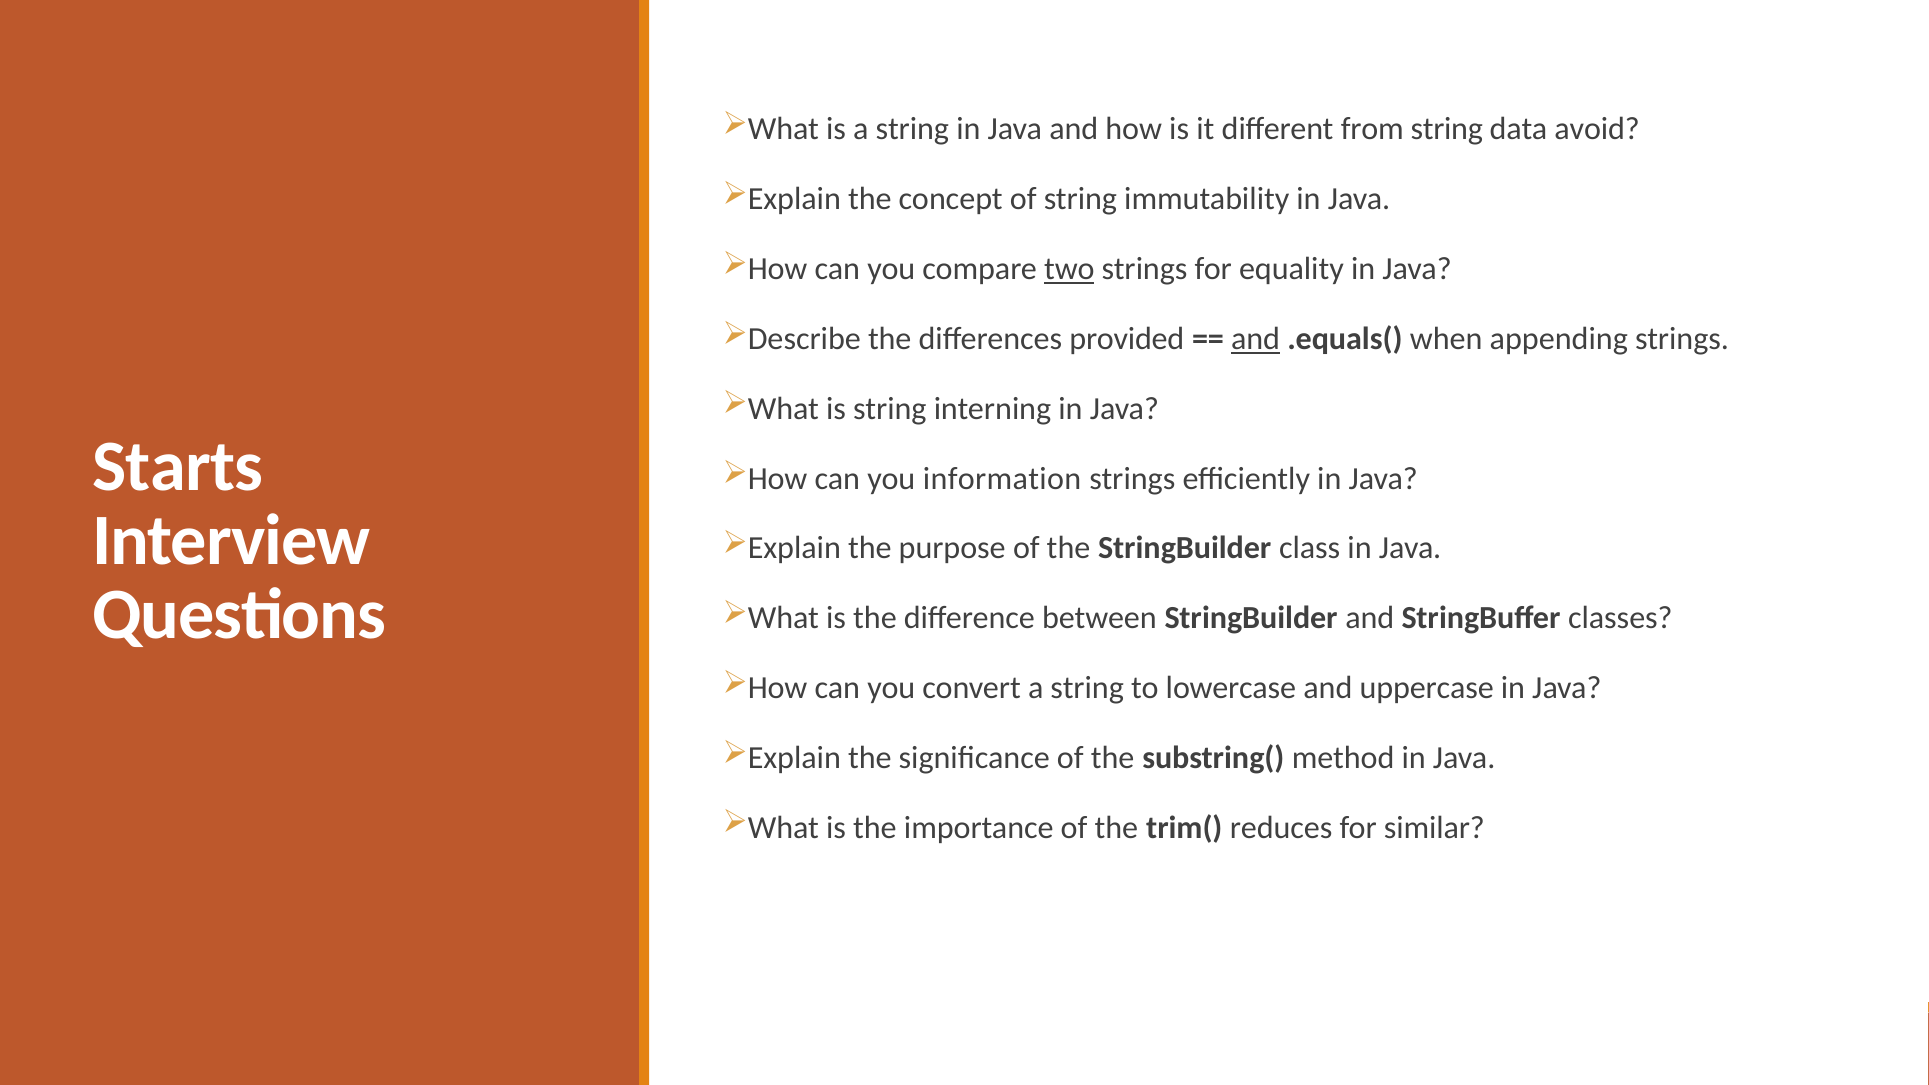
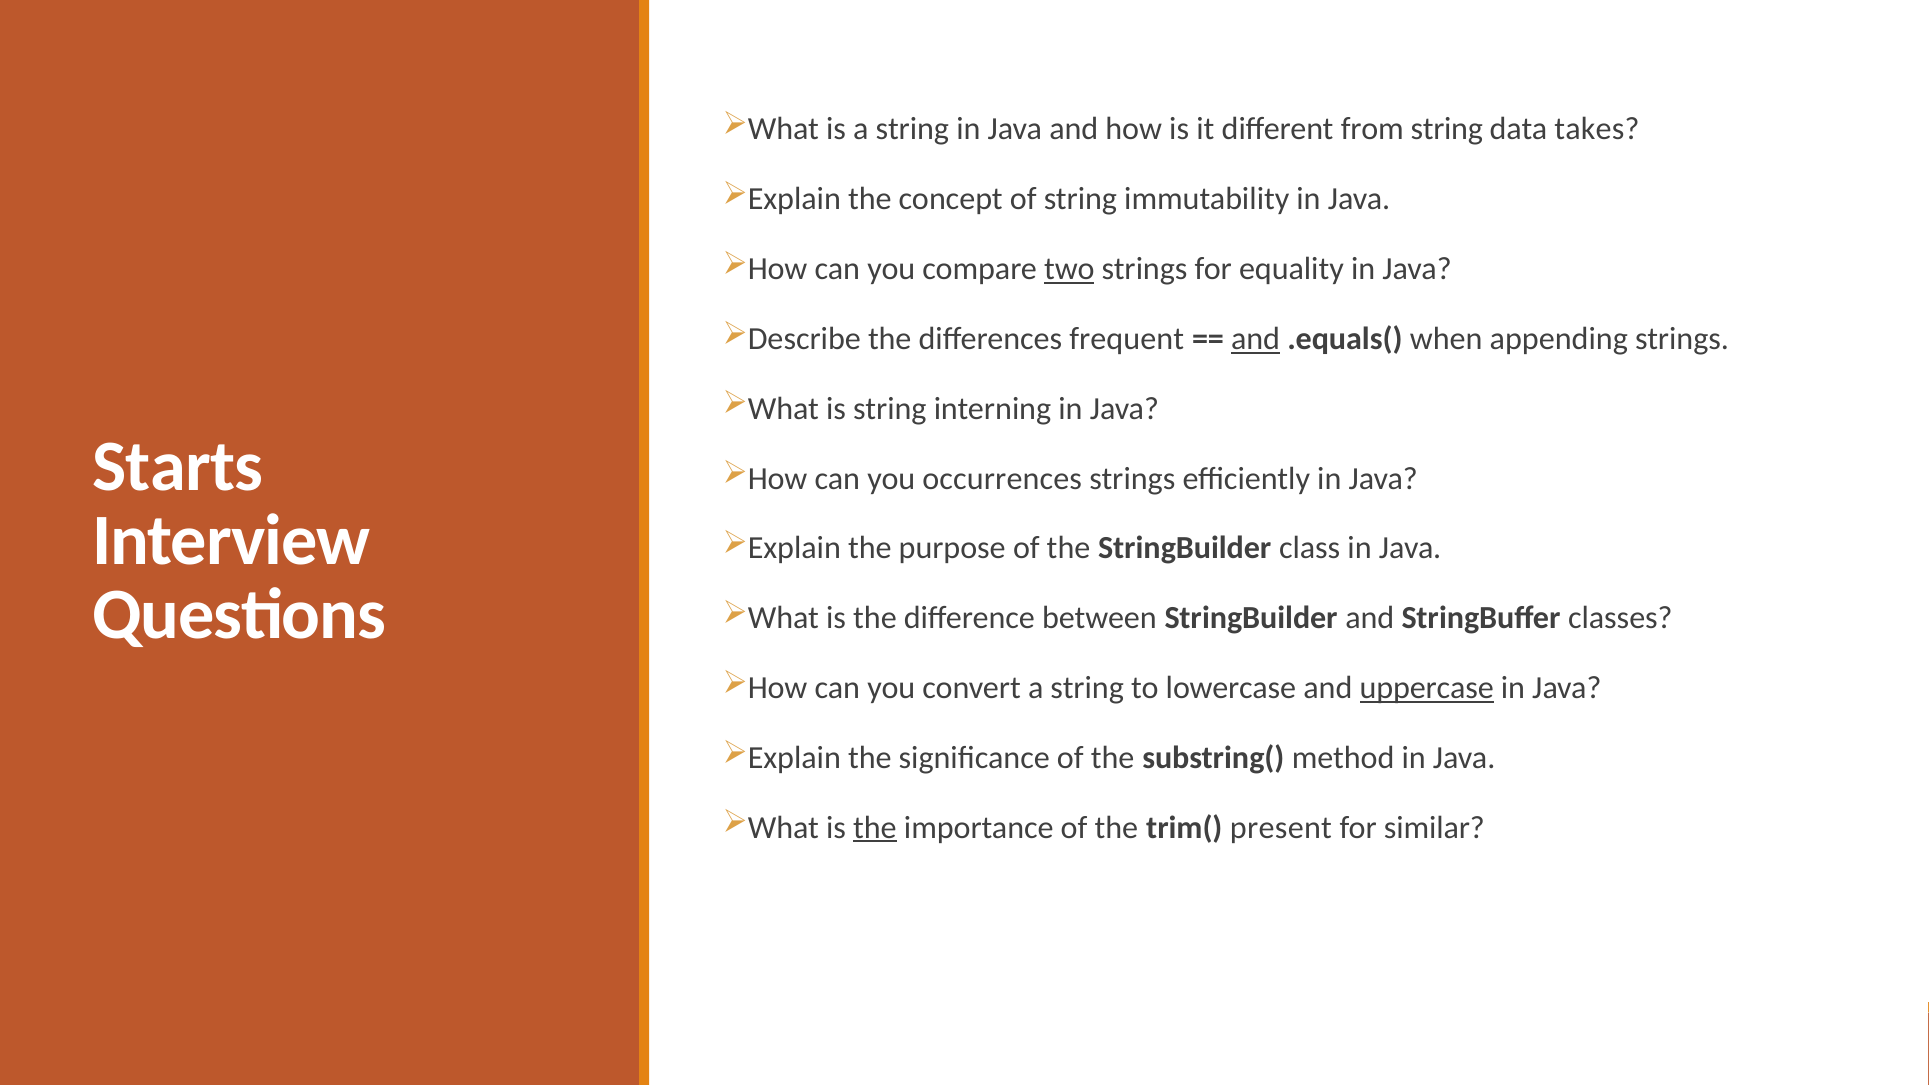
avoid: avoid -> takes (1597, 129)
provided: provided -> frequent (1127, 339)
information: information -> occurrences (1002, 478)
uppercase underline: none -> present (1427, 688)
the underline: none -> present (875, 828)
reduces: reduces -> present (1281, 828)
